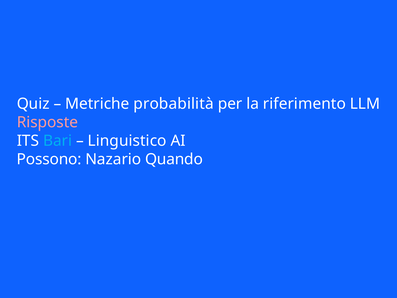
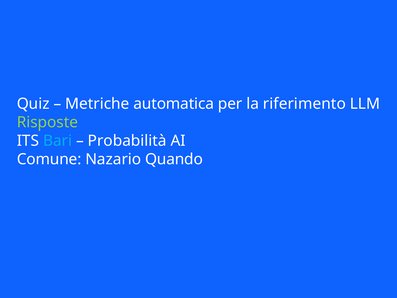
probabilità: probabilità -> automatica (174, 104)
Risposte colour: pink -> light green (47, 122)
Linguistico: Linguistico -> Probabilità (127, 141)
Possono: Possono -> Comune (49, 159)
